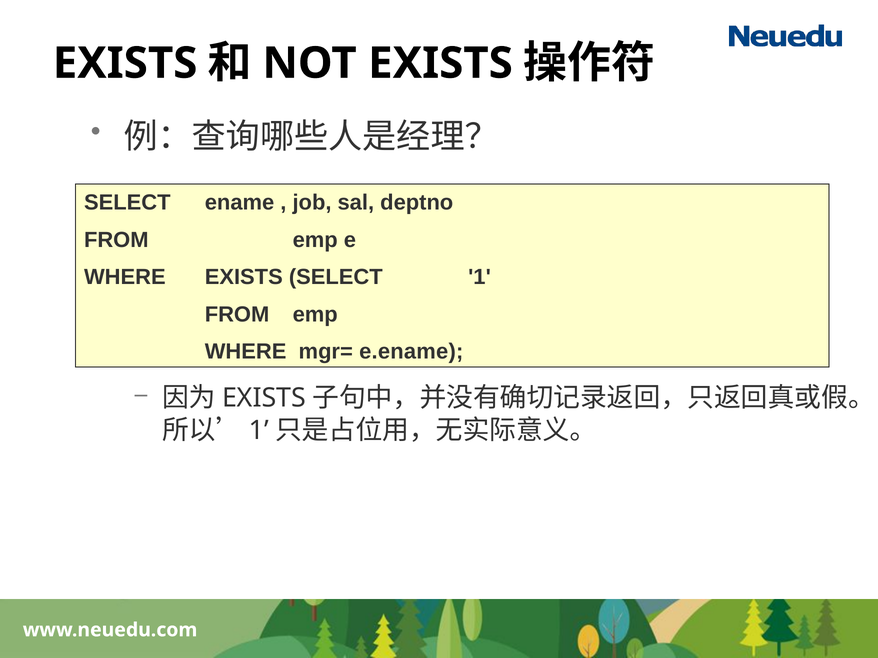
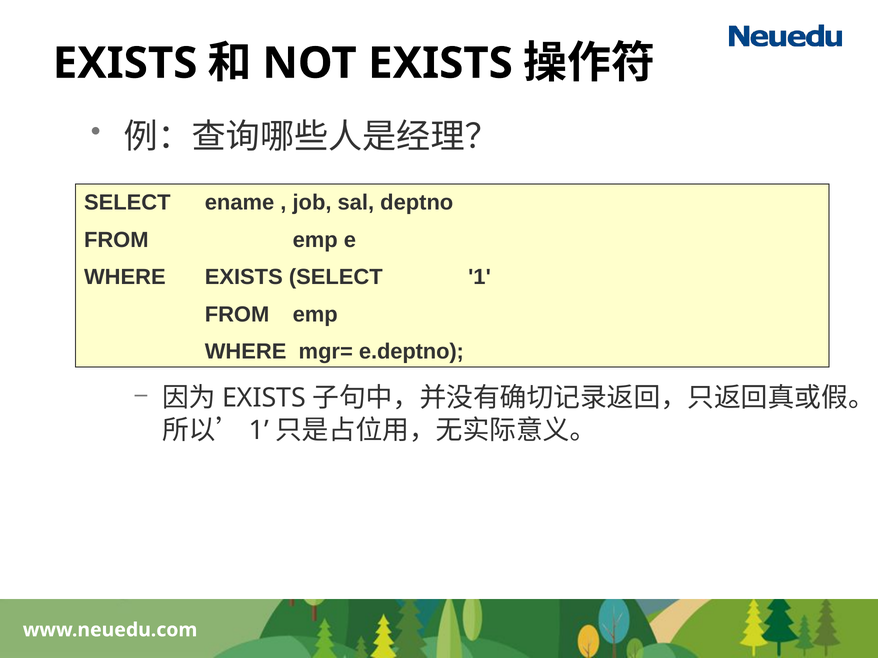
e.ename: e.ename -> e.deptno (411, 352)
